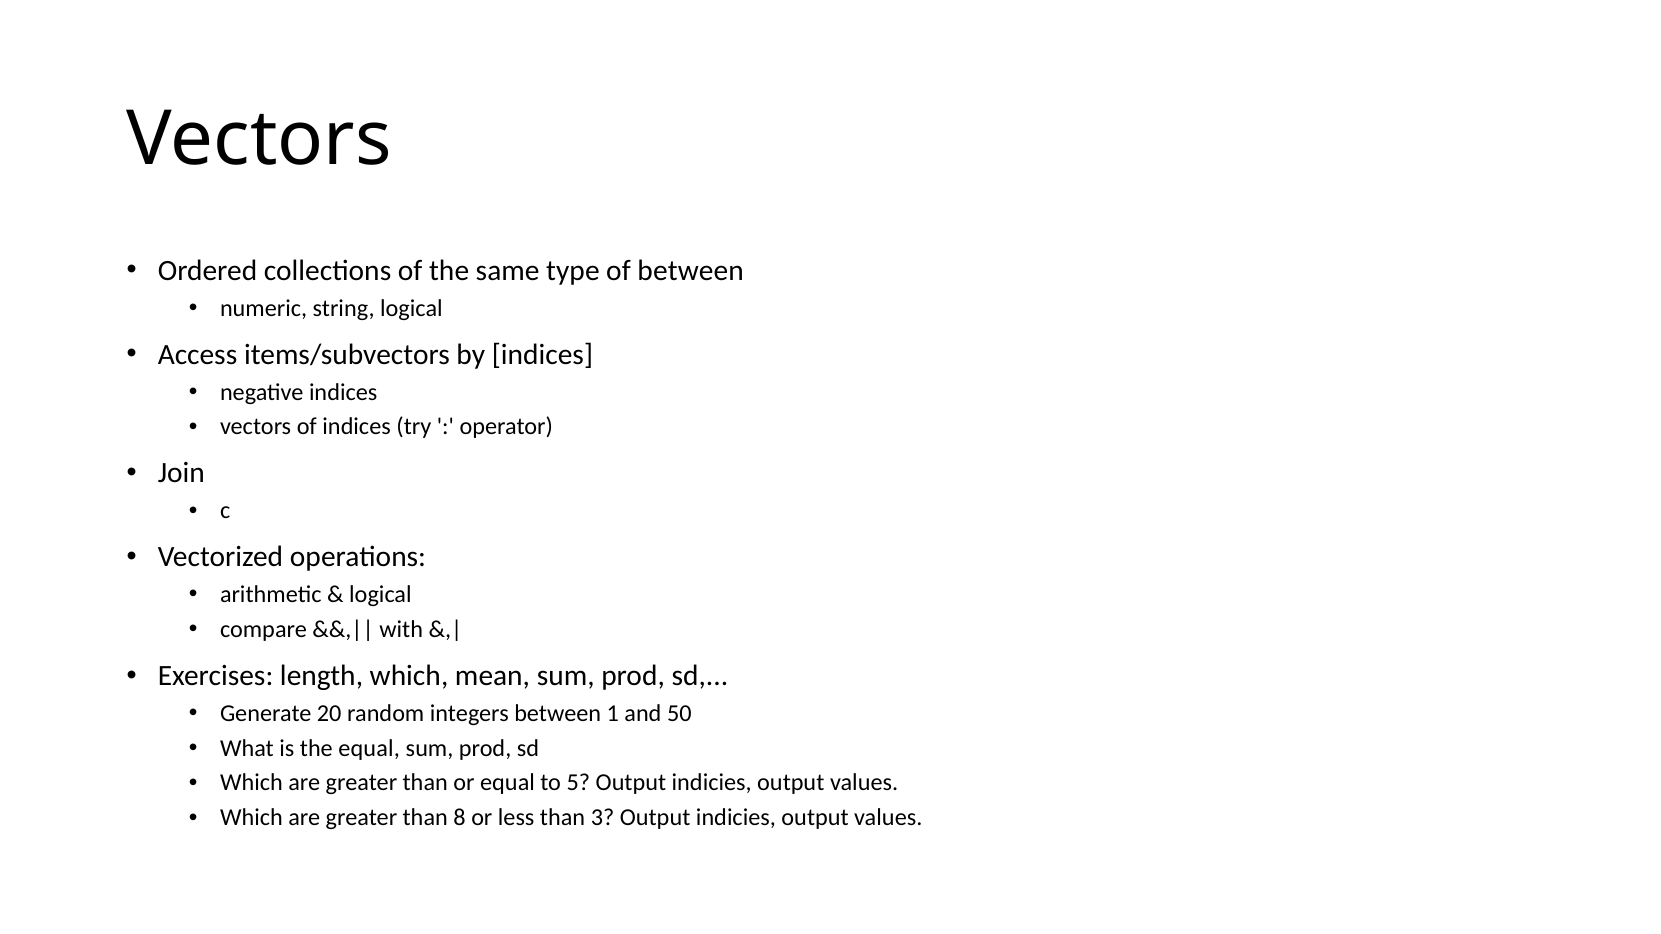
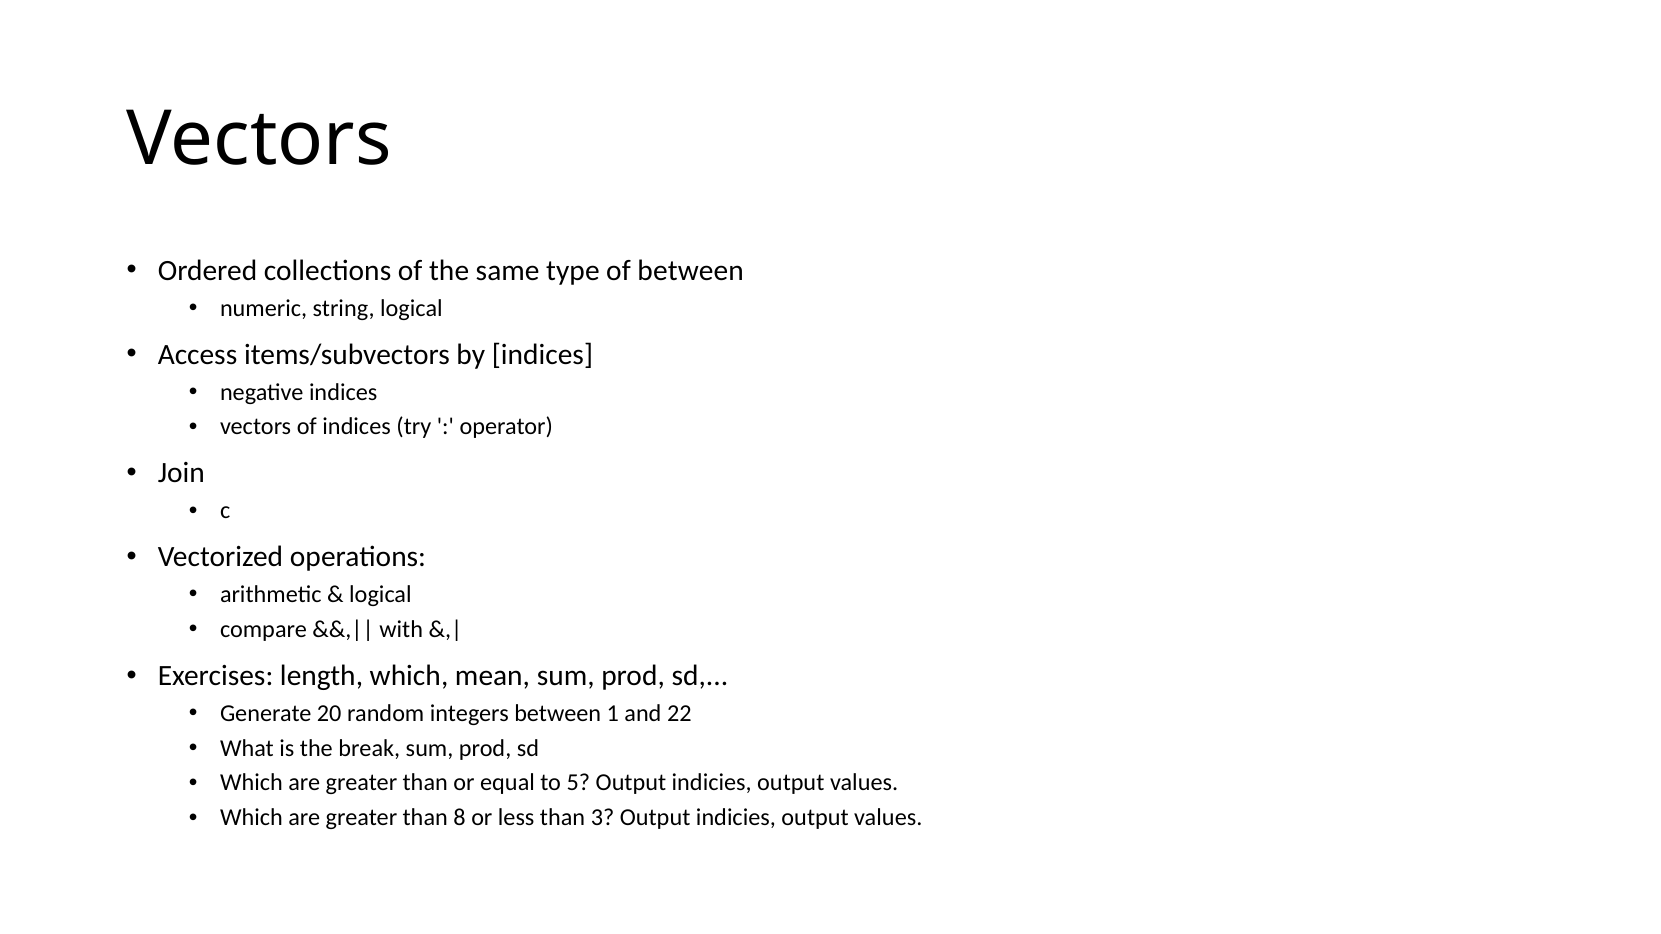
50: 50 -> 22 (679, 714)
the equal: equal -> break (369, 748)
